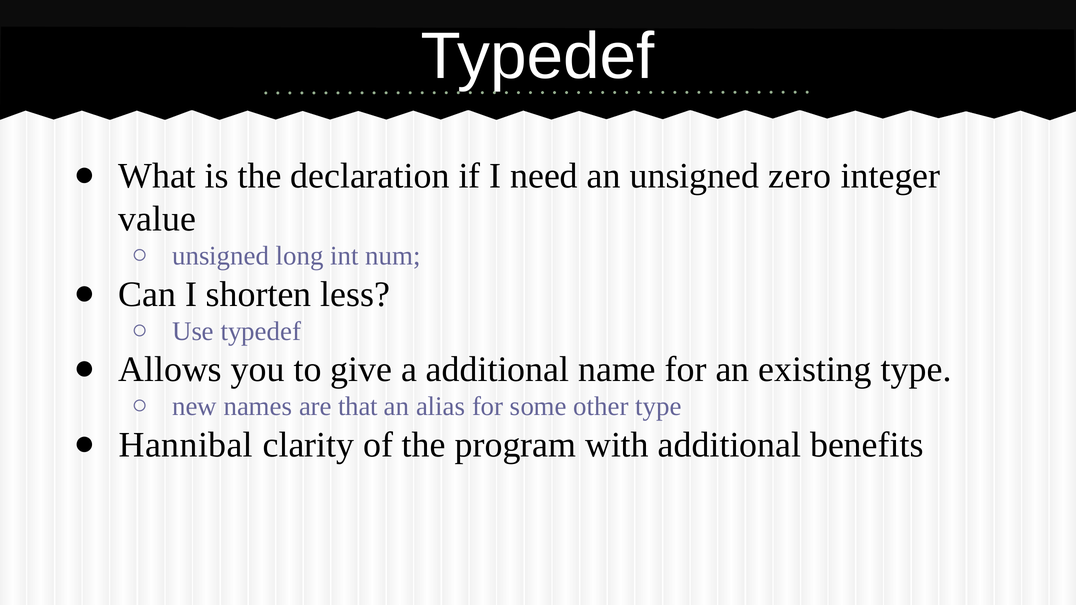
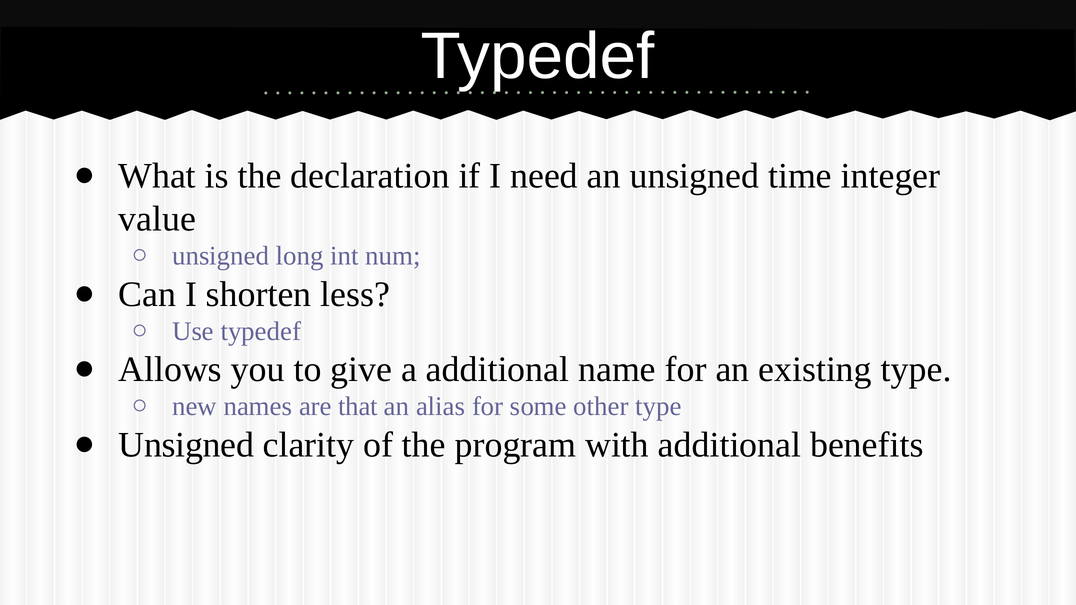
zero: zero -> time (800, 176)
Hannibal: Hannibal -> Unsigned (186, 445)
